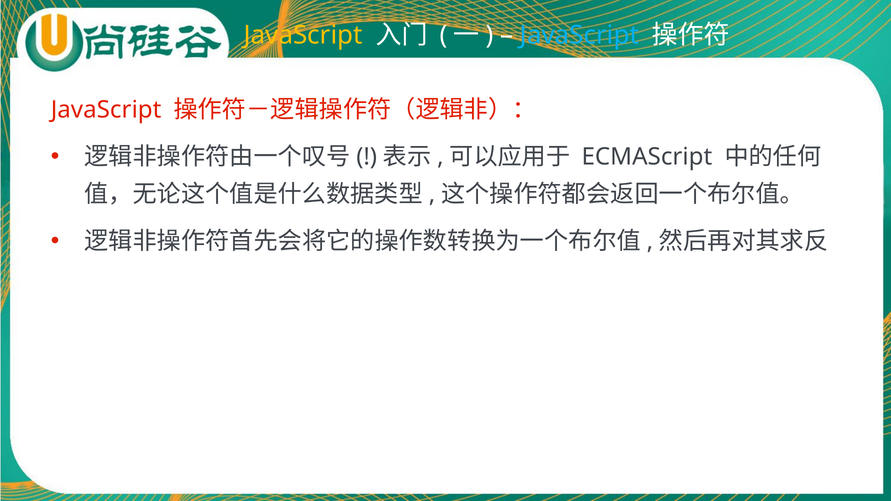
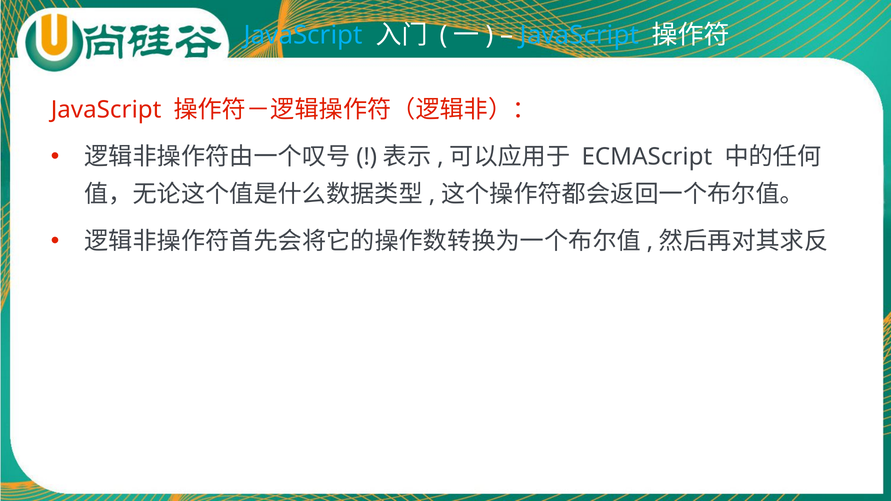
JavaScript colour: yellow -> light blue (303, 35)
